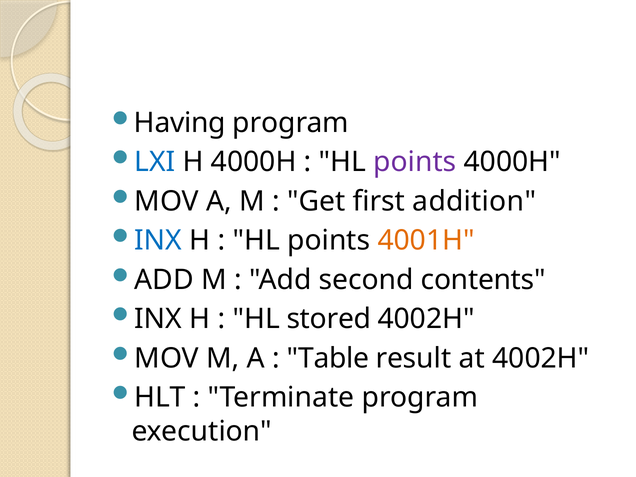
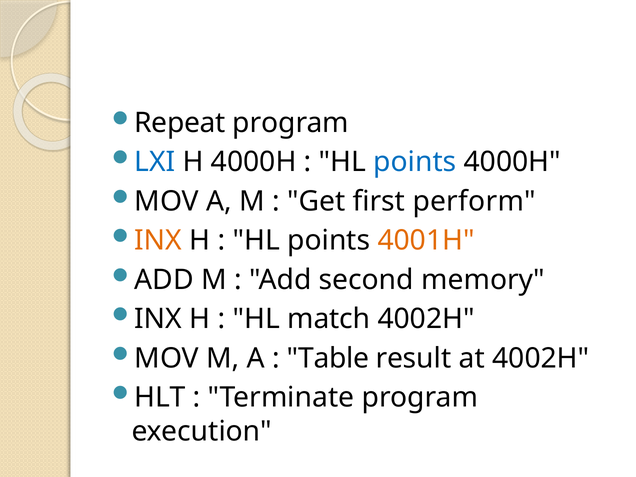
Having: Having -> Repeat (180, 123)
points colour: purple -> blue (415, 162)
addition: addition -> perform (474, 201)
INX colour: blue -> orange (158, 240)
contents: contents -> memory (483, 280)
stored: stored -> match (329, 319)
